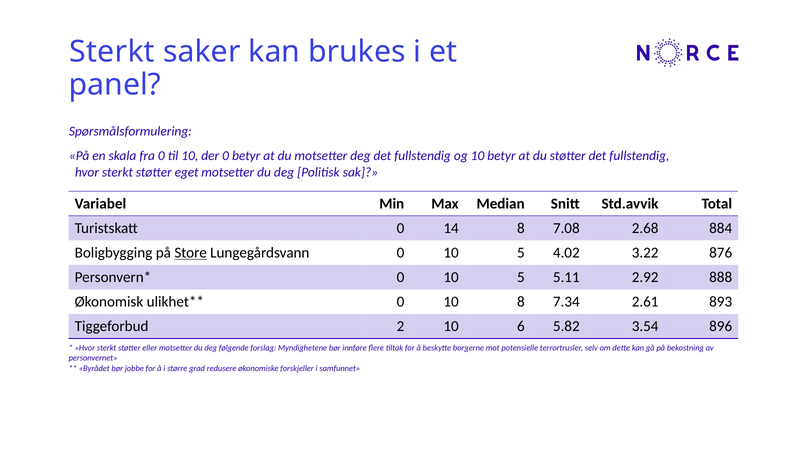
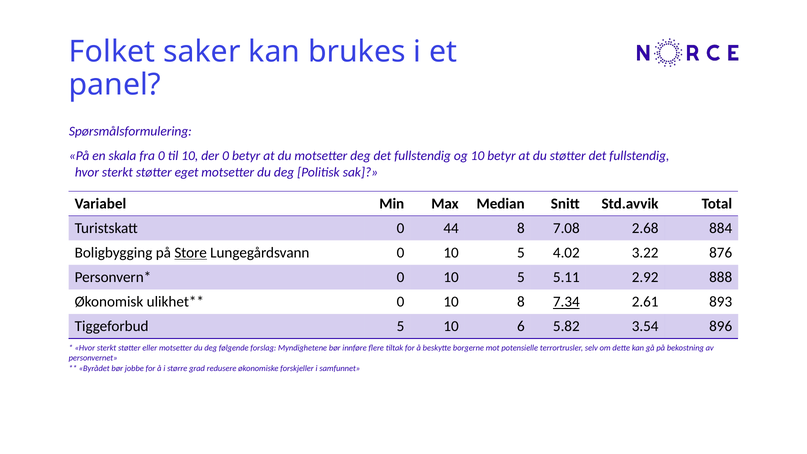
Sterkt: Sterkt -> Folket (112, 52)
14: 14 -> 44 (451, 228)
7.34 underline: none -> present (566, 302)
Tiggeforbud 2: 2 -> 5 (400, 326)
